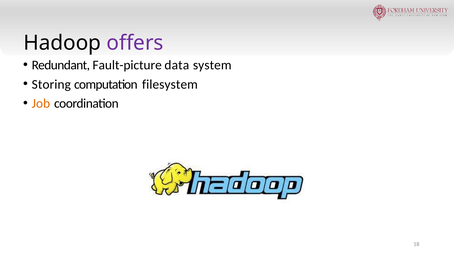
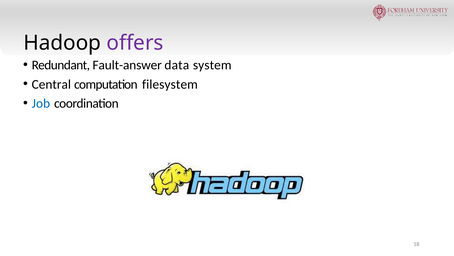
Fault-picture: Fault-picture -> Fault-answer (127, 65)
Storing: Storing -> Central (51, 84)
Job colour: orange -> blue (41, 103)
